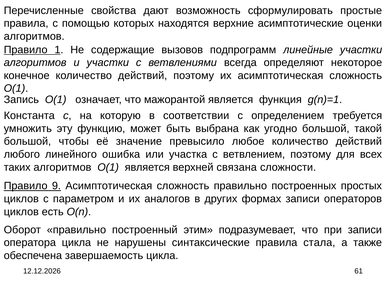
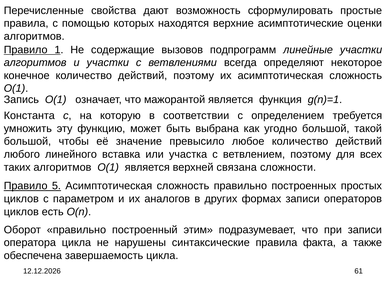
ошибка: ошибка -> вставка (121, 154)
9: 9 -> 5 (56, 186)
стала: стала -> факта (319, 242)
